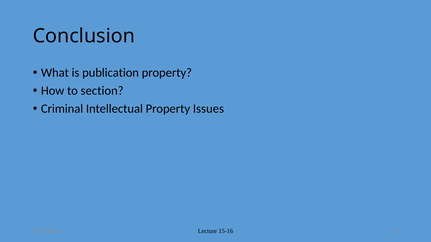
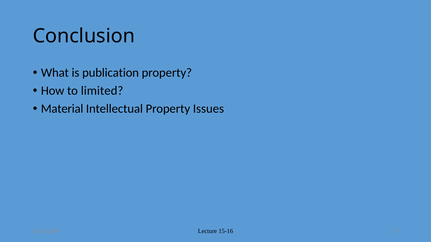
section: section -> limited (102, 91)
Criminal: Criminal -> Material (62, 109)
